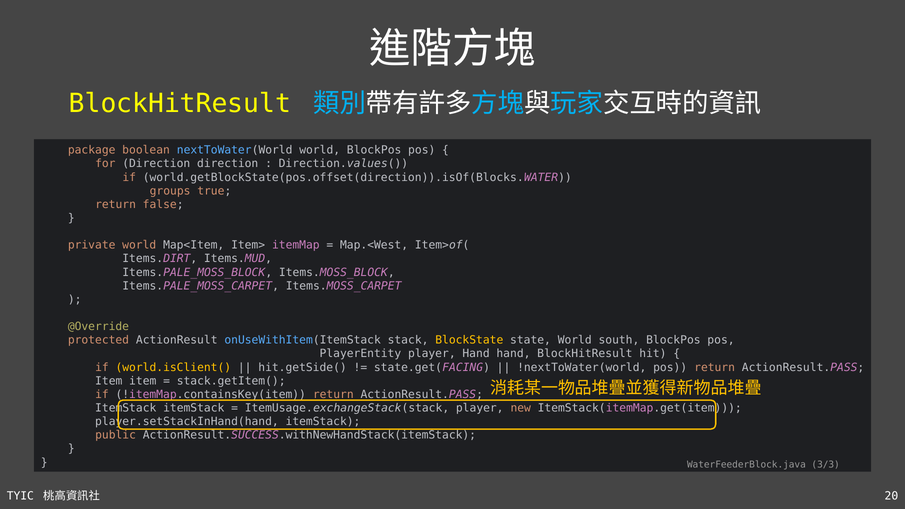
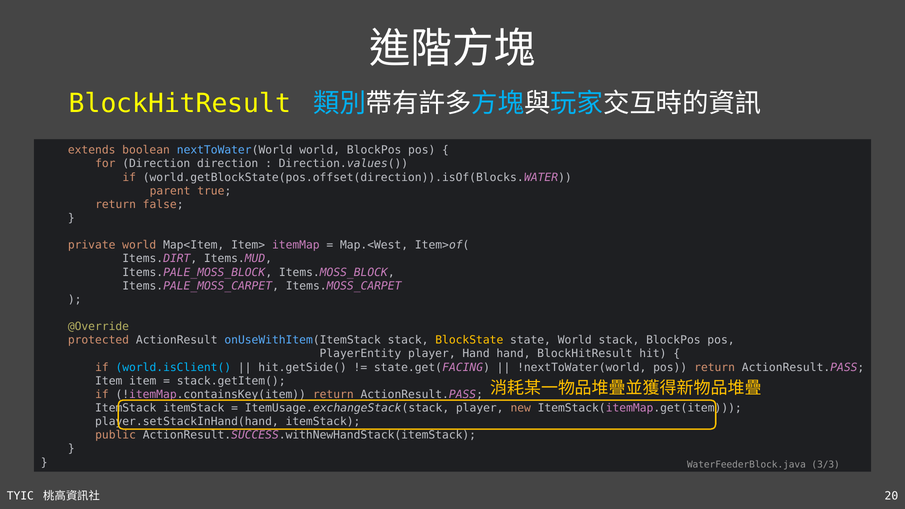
package: package -> extends (92, 150)
groups: groups -> parent (170, 191)
World south: south -> stack (619, 340)
world.isClient( colour: yellow -> light blue (173, 367)
